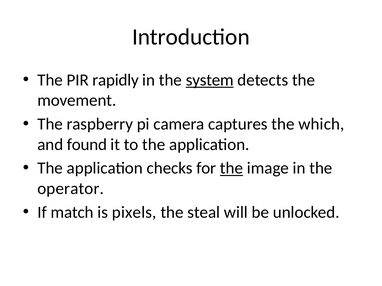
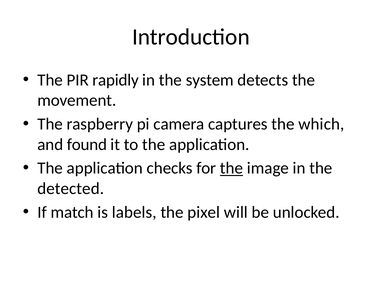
system underline: present -> none (210, 80)
operator: operator -> detected (71, 189)
pixels: pixels -> labels (134, 213)
steal: steal -> pixel (204, 213)
